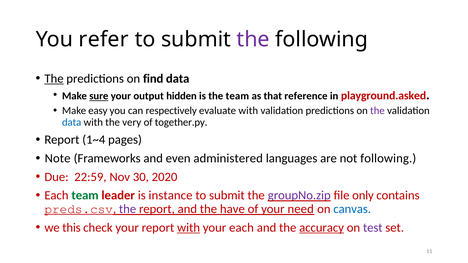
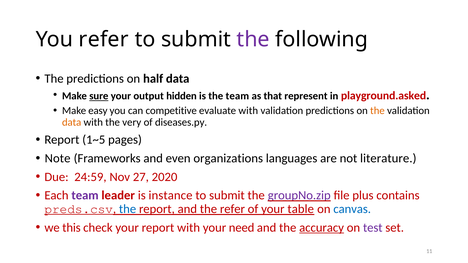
The underline: present -> none (54, 79)
find: find -> half (153, 79)
reference: reference -> represent (306, 96)
respectively: respectively -> competitive (171, 111)
the colour: purple -> orange (377, 111)
data colour: blue -> orange (72, 122)
together.py: together.py -> diseases.py (181, 122)
1~4: 1~4 -> 1~5 (94, 140)
administered: administered -> organizations (228, 158)
not following: following -> literature (388, 158)
22:59: 22:59 -> 24:59 (90, 177)
30: 30 -> 27 (141, 177)
team colour: green -> purple (85, 196)
only: only -> plus (363, 196)
the colour: purple -> blue (128, 209)
the have: have -> refer (232, 209)
need: need -> table (301, 209)
with underline: present -> none (189, 228)
your each: each -> need (242, 228)
